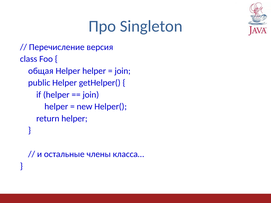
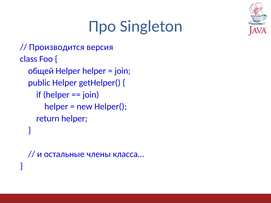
Перечисление: Перечисление -> Производится (57, 47)
общая: общая -> общей (41, 71)
